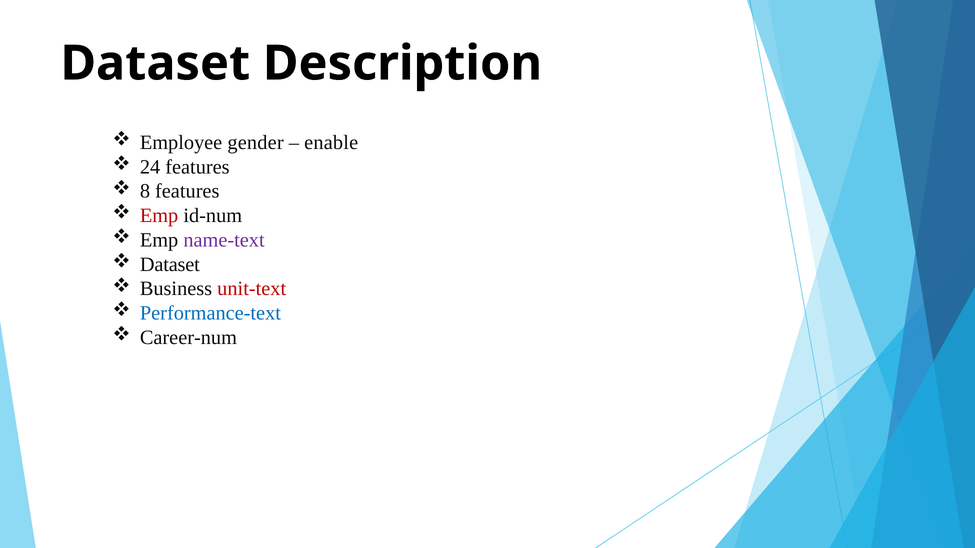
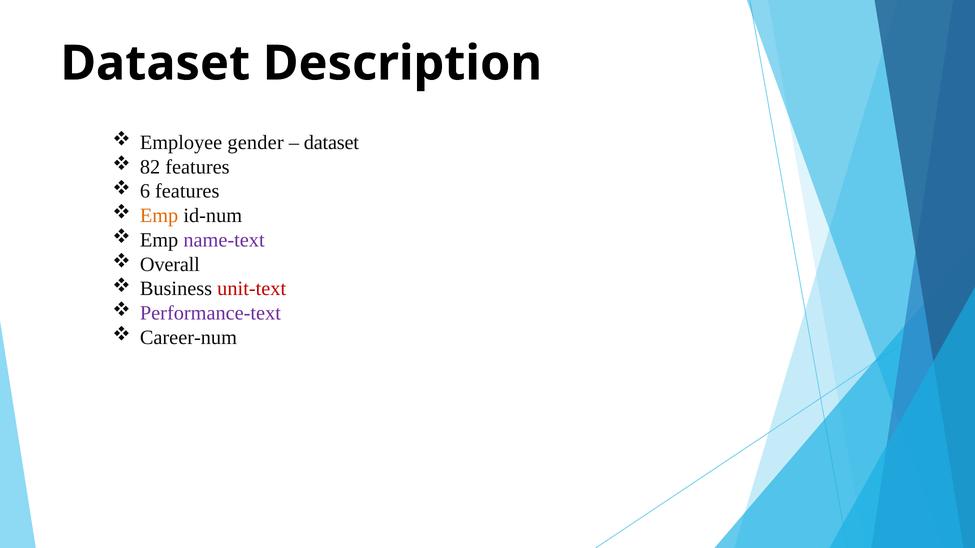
enable: enable -> dataset (331, 143)
24: 24 -> 82 (150, 167)
8: 8 -> 6 (145, 191)
Emp colour: red -> orange (159, 216)
Dataset: Dataset -> Overall (170, 265)
Performance-text colour: blue -> purple (210, 313)
